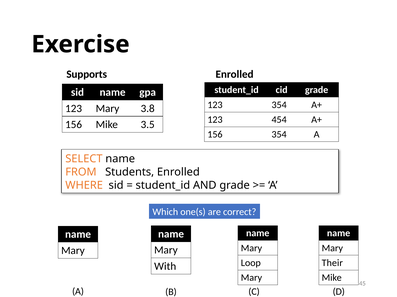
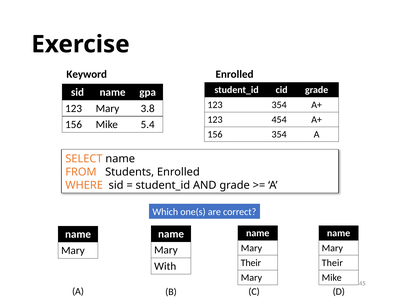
Supports: Supports -> Keyword (87, 74)
3.5: 3.5 -> 5.4 (148, 125)
Loop: Loop -> Their (251, 264)
